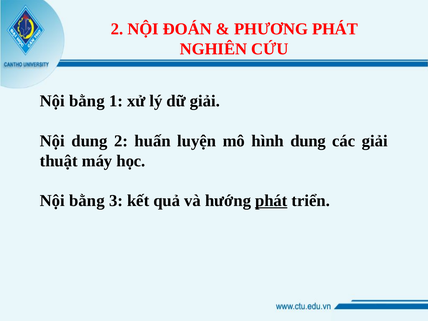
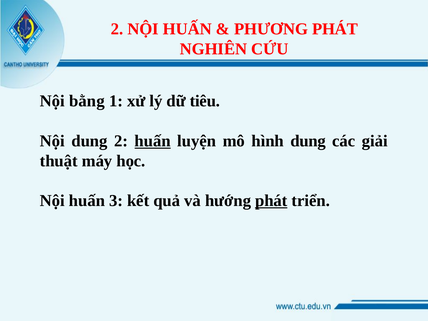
2 NỘI ĐOÁN: ĐOÁN -> HUẤN (187, 29)
dữ giải: giải -> tiêu (205, 101)
huấn underline: none -> present (153, 141)
bằng: bằng -> huấn (87, 201)
